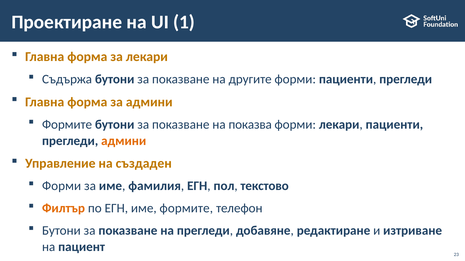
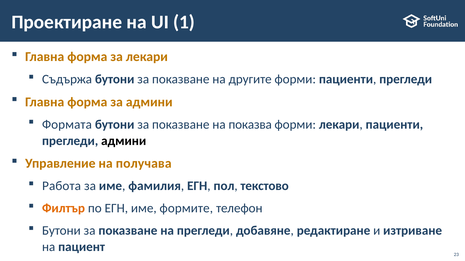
Формите: Формите -> Формата (67, 125)
админи colour: orange -> black (124, 141)
създаден: създаден -> получава (144, 164)
Форми: Форми -> Работа (62, 186)
